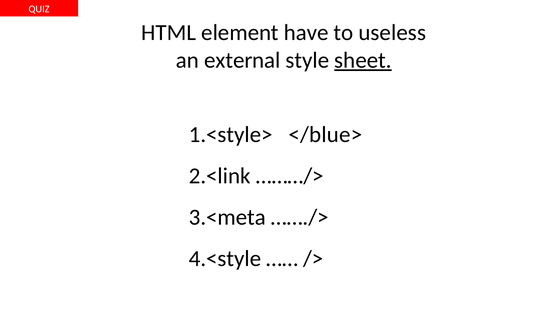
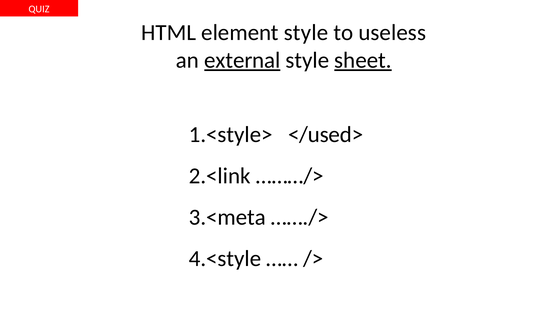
element have: have -> style (306, 33)
external underline: none -> present (242, 60)
</blue>: </blue> -> </used> (326, 135)
